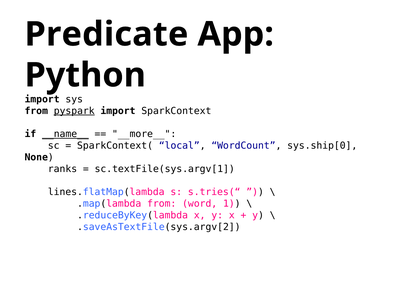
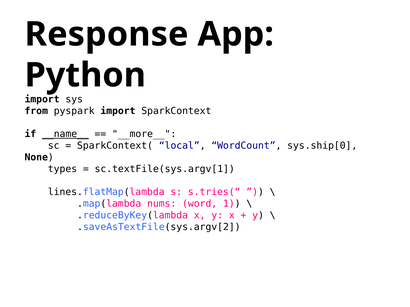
Predicate: Predicate -> Response (106, 34)
pyspark underline: present -> none (74, 111)
ranks: ranks -> types (62, 169)
.map(lambda from: from -> nums (162, 204)
